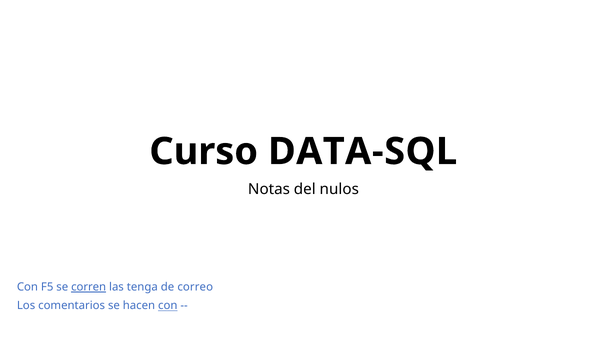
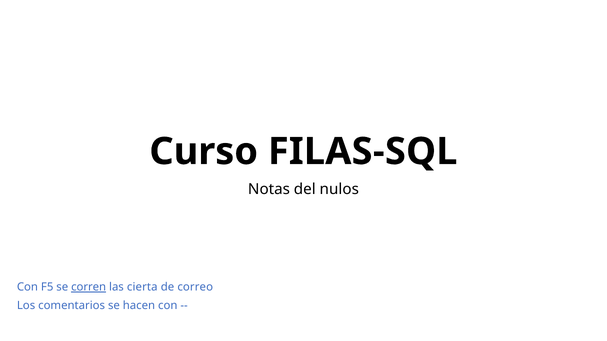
DATA-SQL: DATA-SQL -> FILAS-SQL (363, 152)
tenga: tenga -> cierta (142, 287)
con underline: present -> none (168, 306)
